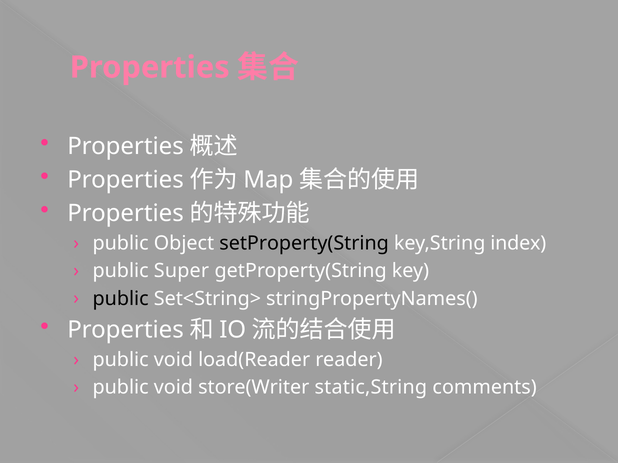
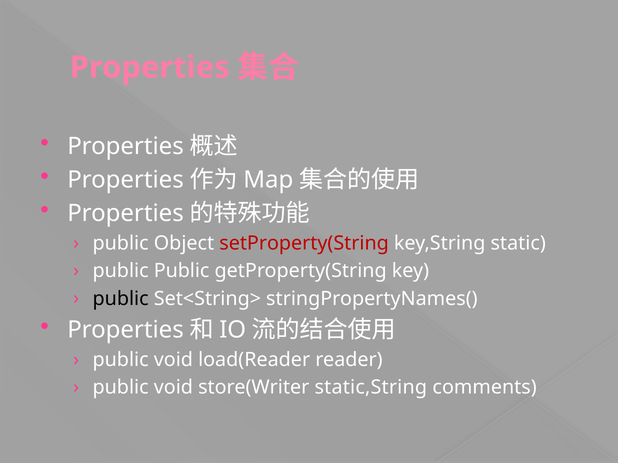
setProperty(String colour: black -> red (304, 244)
index: index -> static (518, 244)
public Super: Super -> Public (182, 271)
